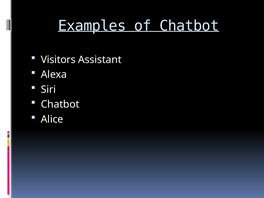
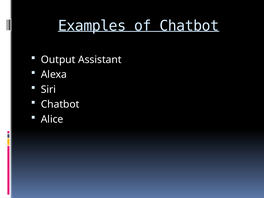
Visitors: Visitors -> Output (58, 60)
